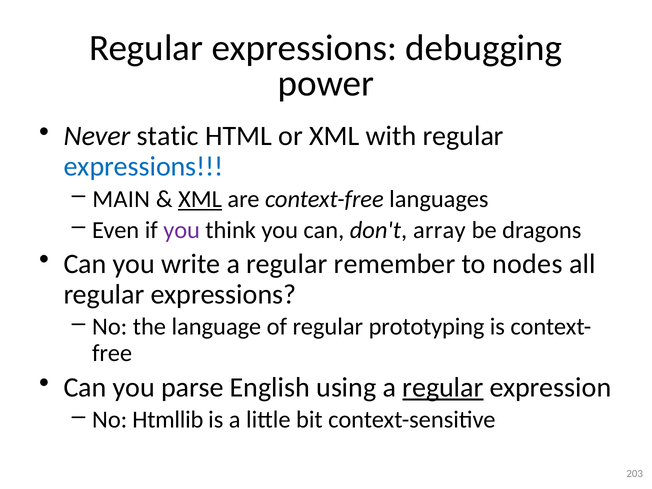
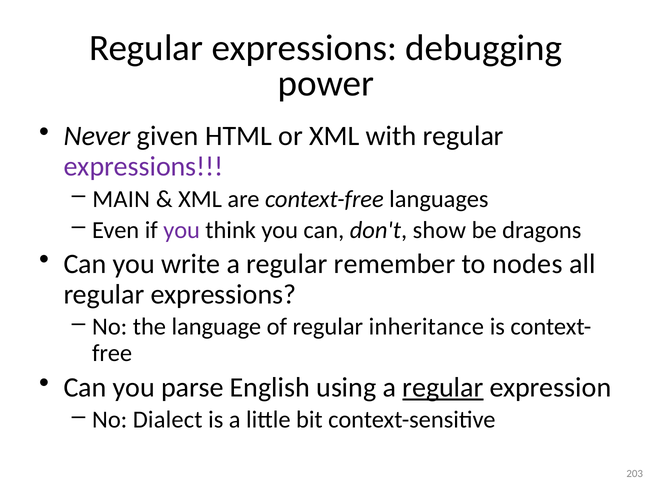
static: static -> given (168, 136)
expressions colour: blue -> purple (144, 167)
XML underline: present -> none (200, 199)
array: array -> show (439, 230)
prototyping: prototyping -> inheritance (426, 327)
Htmllib: Htmllib -> Dialect (168, 420)
